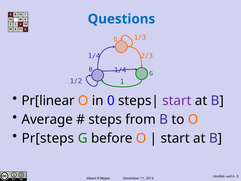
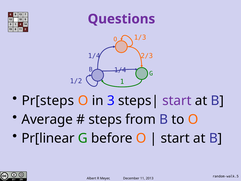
Questions colour: blue -> purple (121, 19)
Pr[linear: Pr[linear -> Pr[steps (48, 101)
0: 0 -> 3 (111, 101)
Pr[steps: Pr[steps -> Pr[linear (48, 138)
